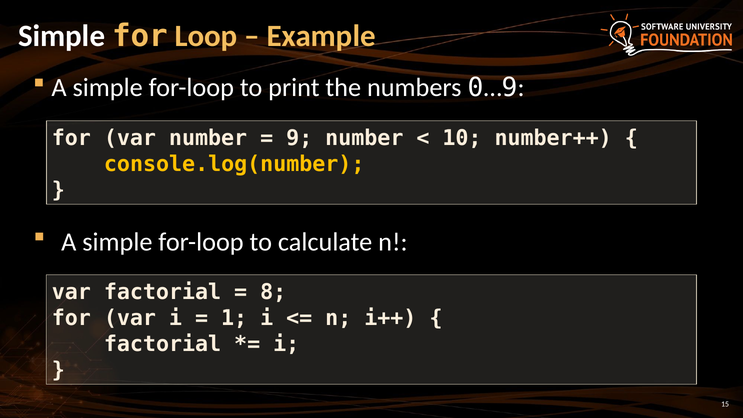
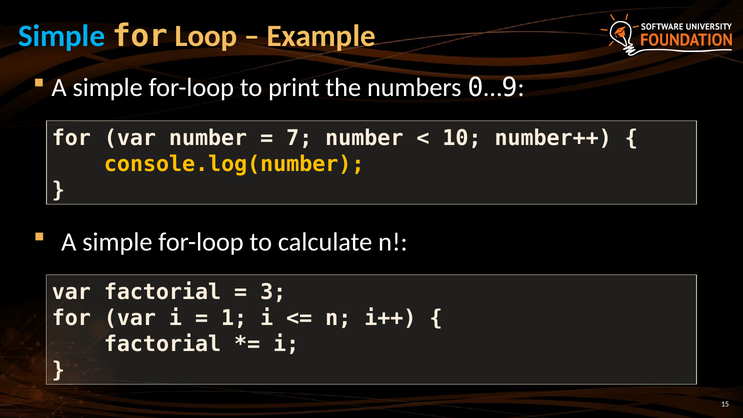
Simple colour: white -> light blue (62, 36)
9: 9 -> 7 (299, 138)
8: 8 -> 3 (273, 292)
